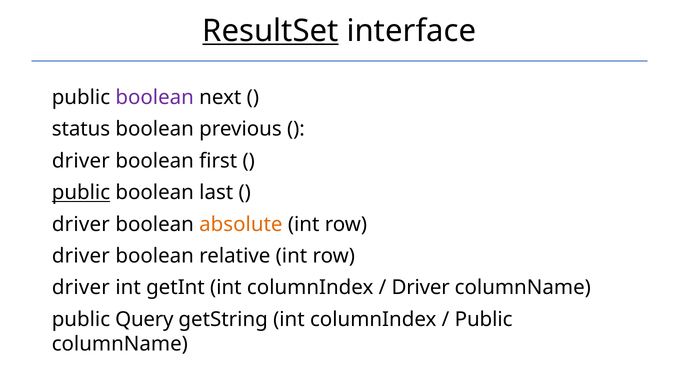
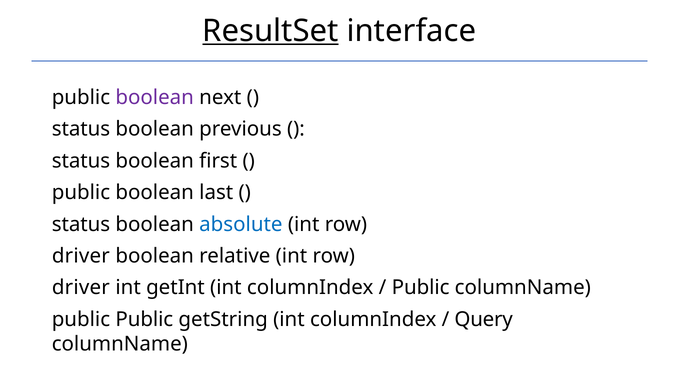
driver: driver -> status (81, 161)
public underline: present -> none (81, 193)
driver: driver -> status (81, 224)
absolute colour: orange -> blue (241, 224)
Driver: Driver -> Public (421, 288)
public Query: Query -> Public (144, 319)
Public: Public -> Query (484, 319)
